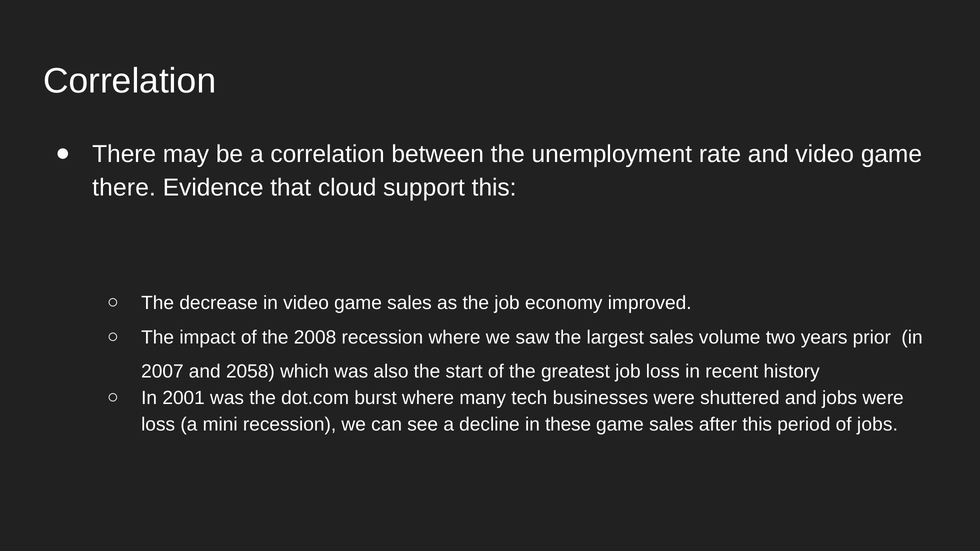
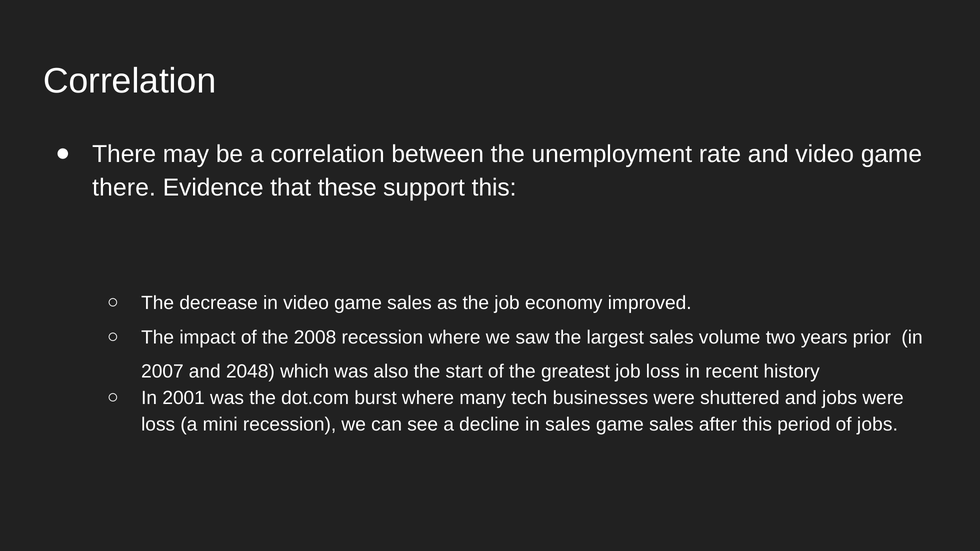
cloud: cloud -> these (347, 188)
2058: 2058 -> 2048 (250, 372)
in these: these -> sales (568, 425)
